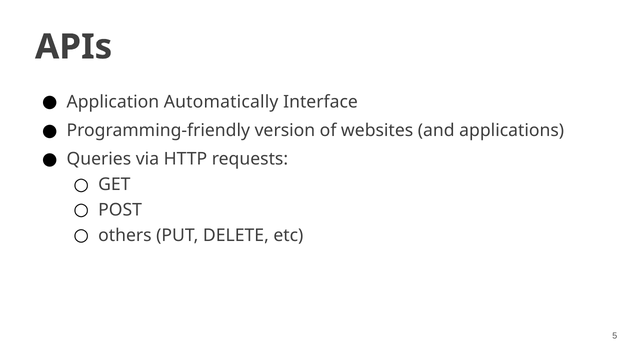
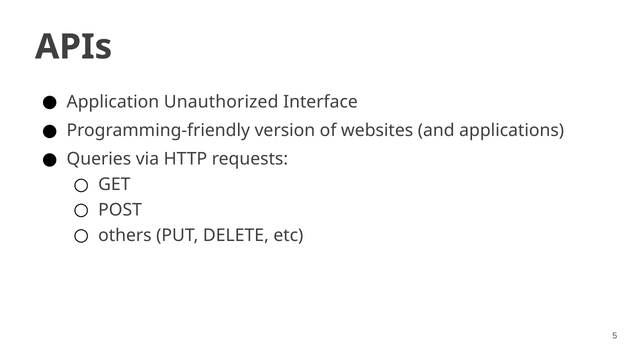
Automatically: Automatically -> Unauthorized (221, 102)
